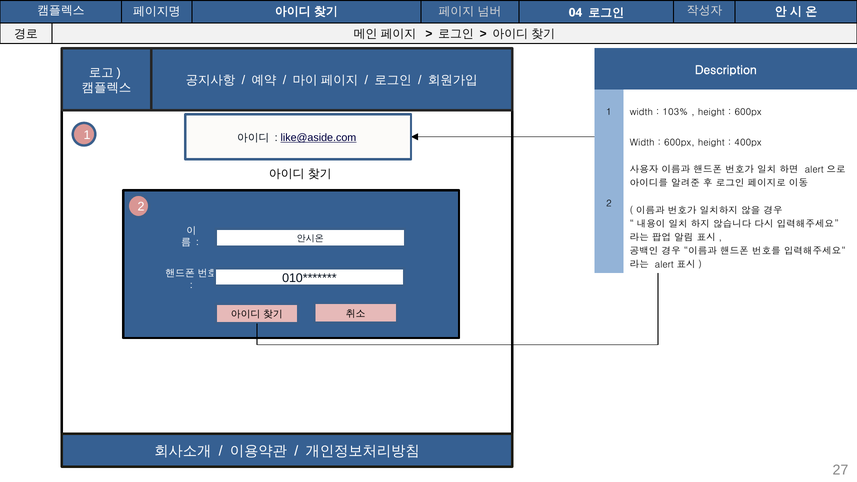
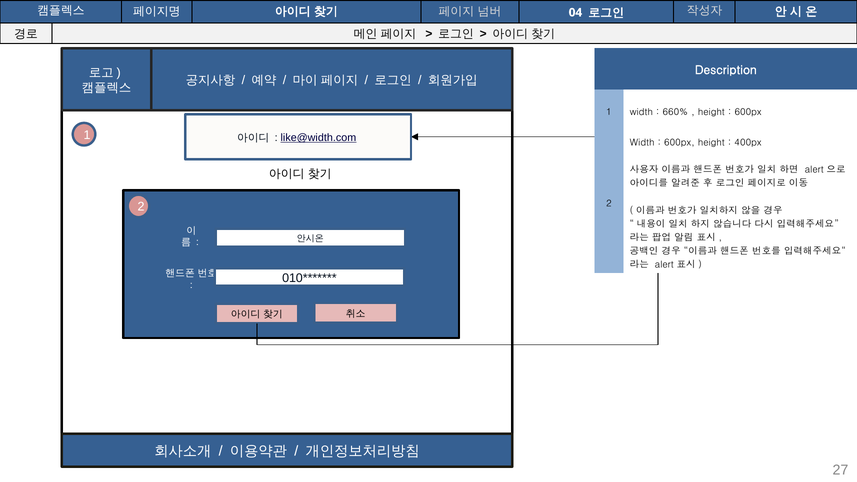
103%: 103% -> 660% (675, 112)
like@aside.com: like@aside.com -> like@width.com (318, 138)
